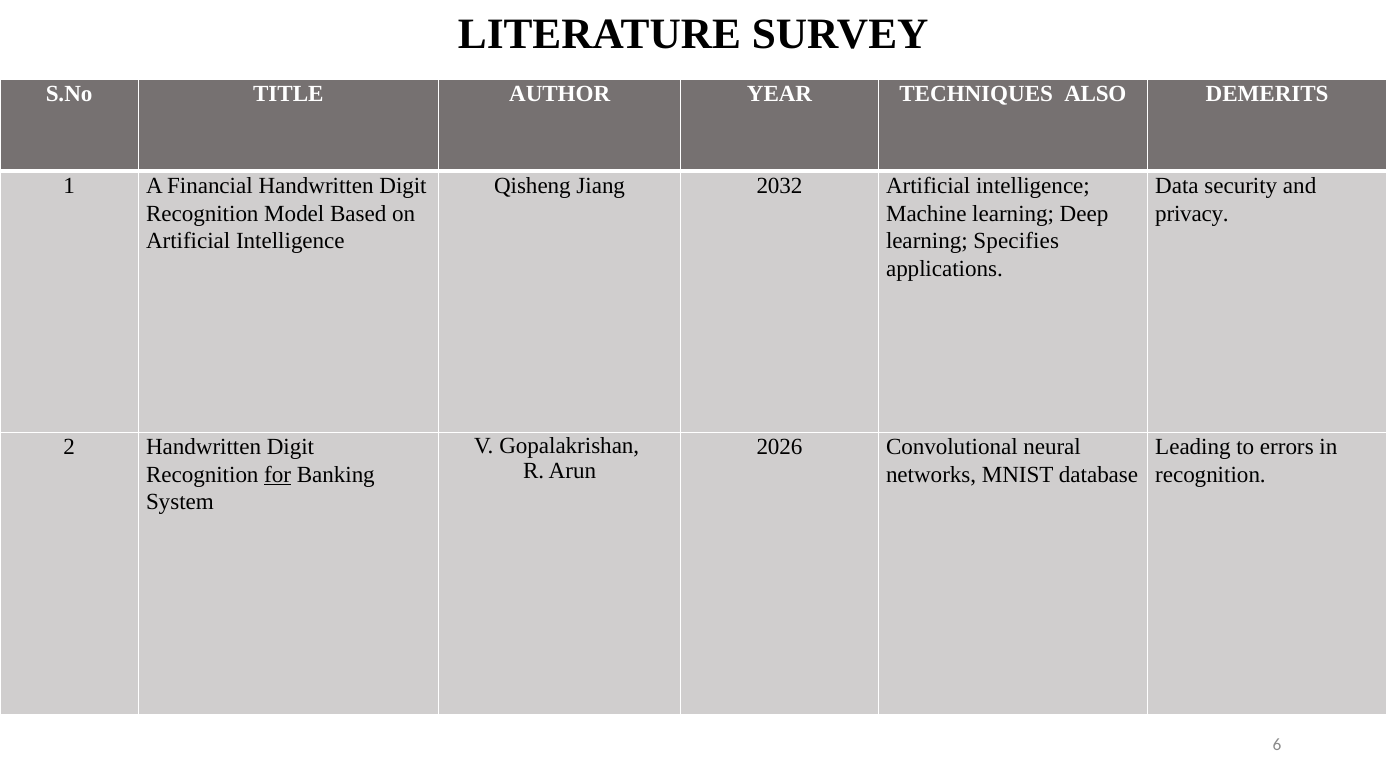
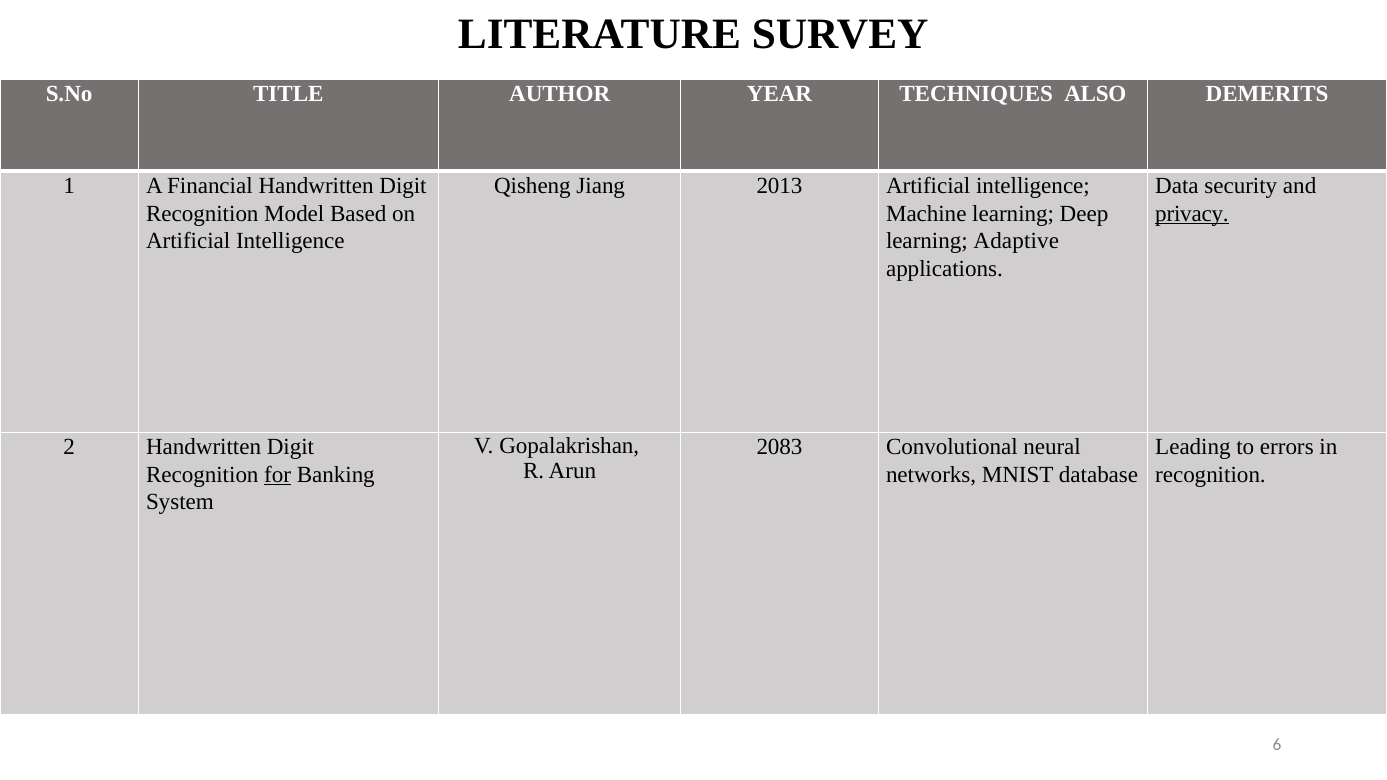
2032: 2032 -> 2013 (780, 186)
privacy underline: none -> present (1192, 214)
Specifies: Specifies -> Adaptive (1016, 241)
2026: 2026 -> 2083 (780, 447)
